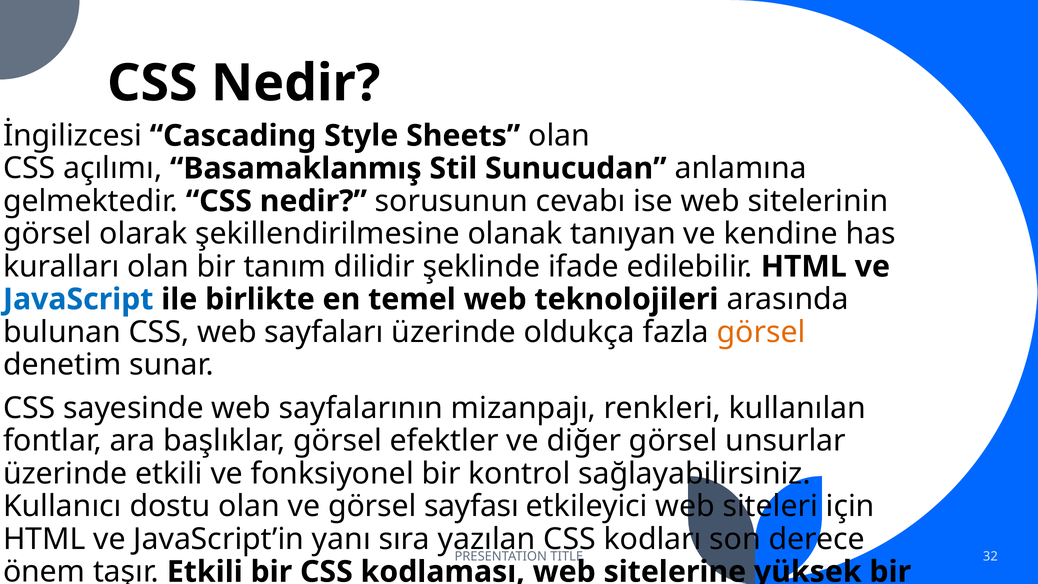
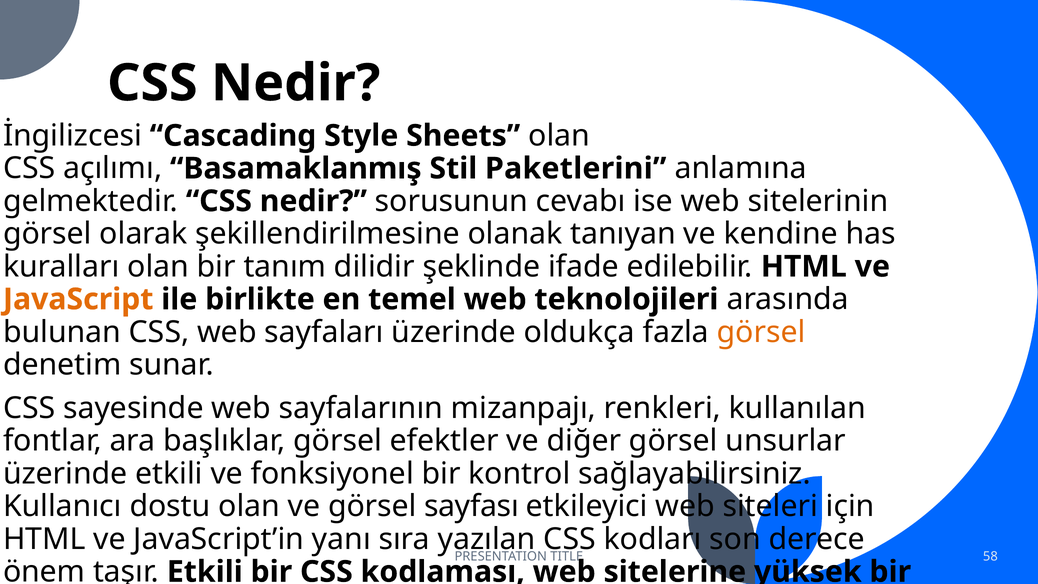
Sunucudan: Sunucudan -> Paketlerini (576, 168)
JavaScript colour: blue -> orange (78, 299)
32: 32 -> 58 (990, 557)
